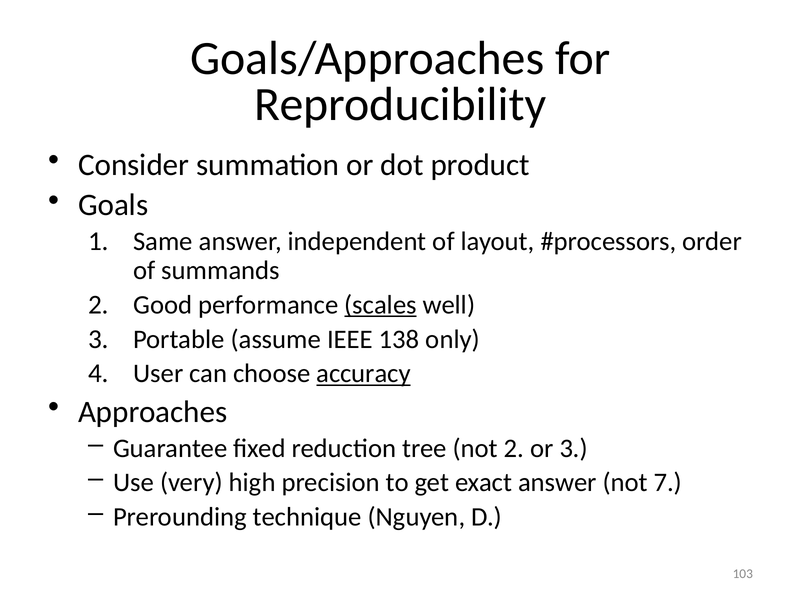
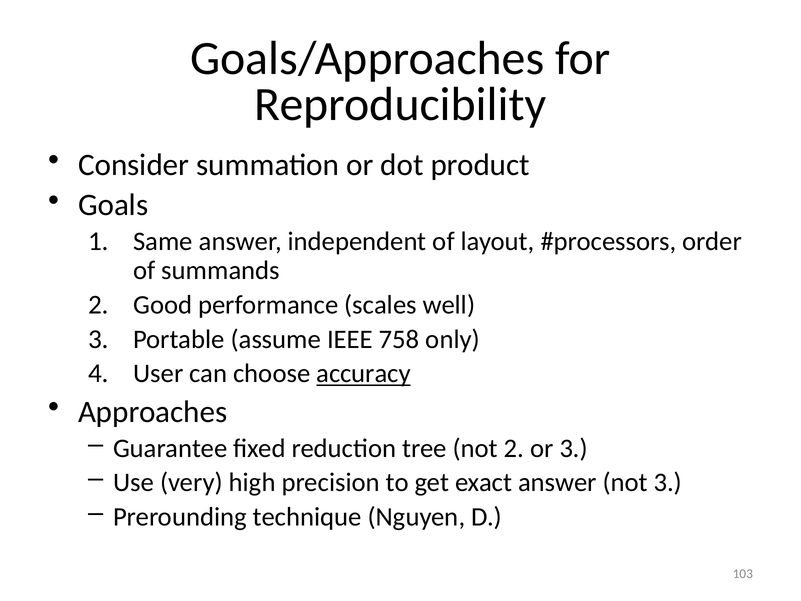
scales underline: present -> none (381, 305)
138: 138 -> 758 (399, 339)
not 7: 7 -> 3 (668, 482)
